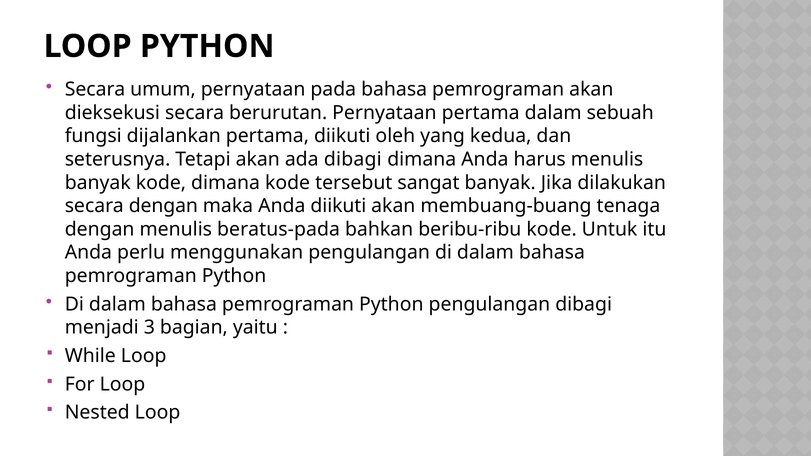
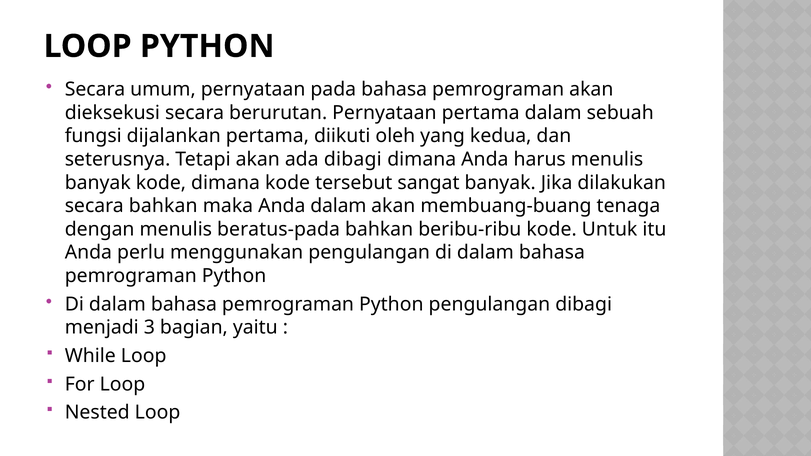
secara dengan: dengan -> bahkan (163, 206)
Anda diikuti: diikuti -> dalam (338, 206)
